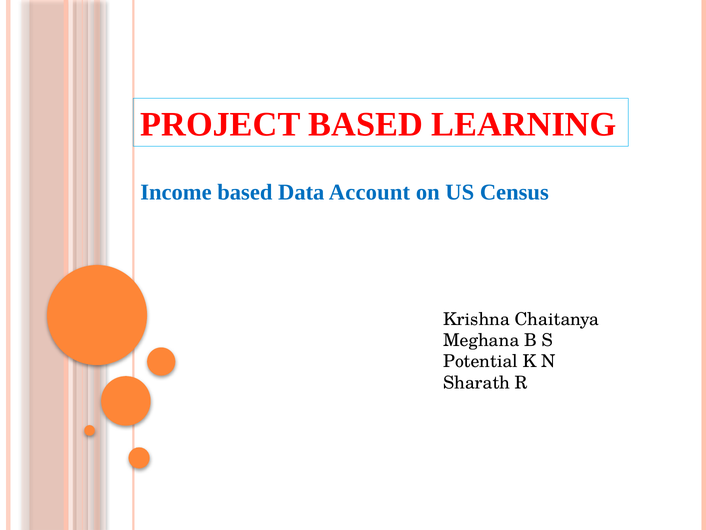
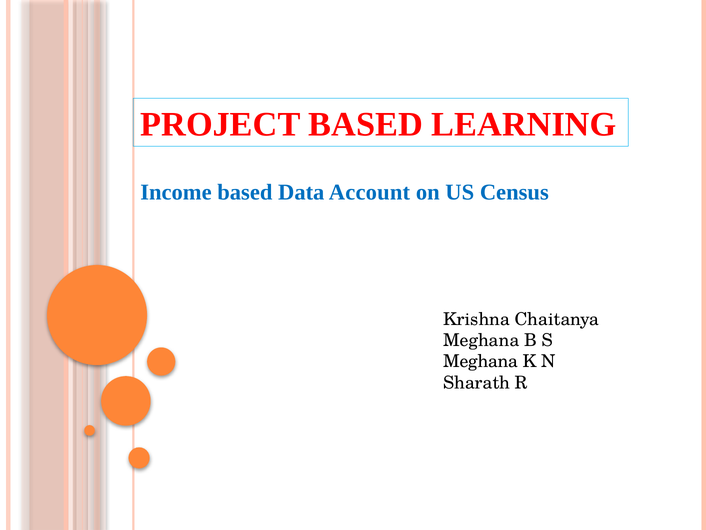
Potential: Potential -> Meghana (481, 361)
